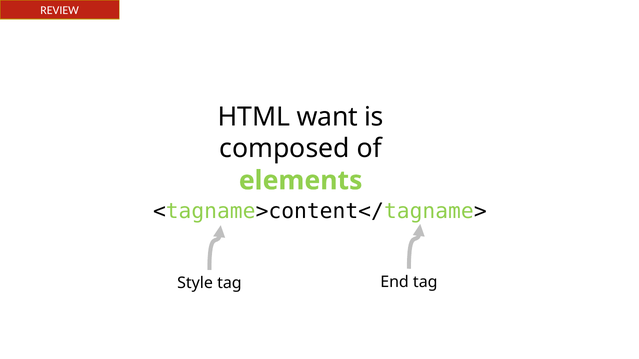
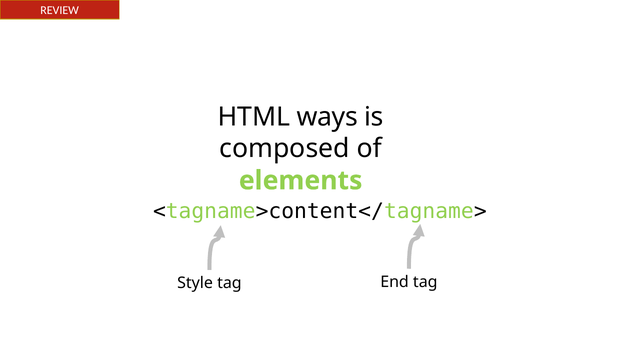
want: want -> ways (327, 117)
